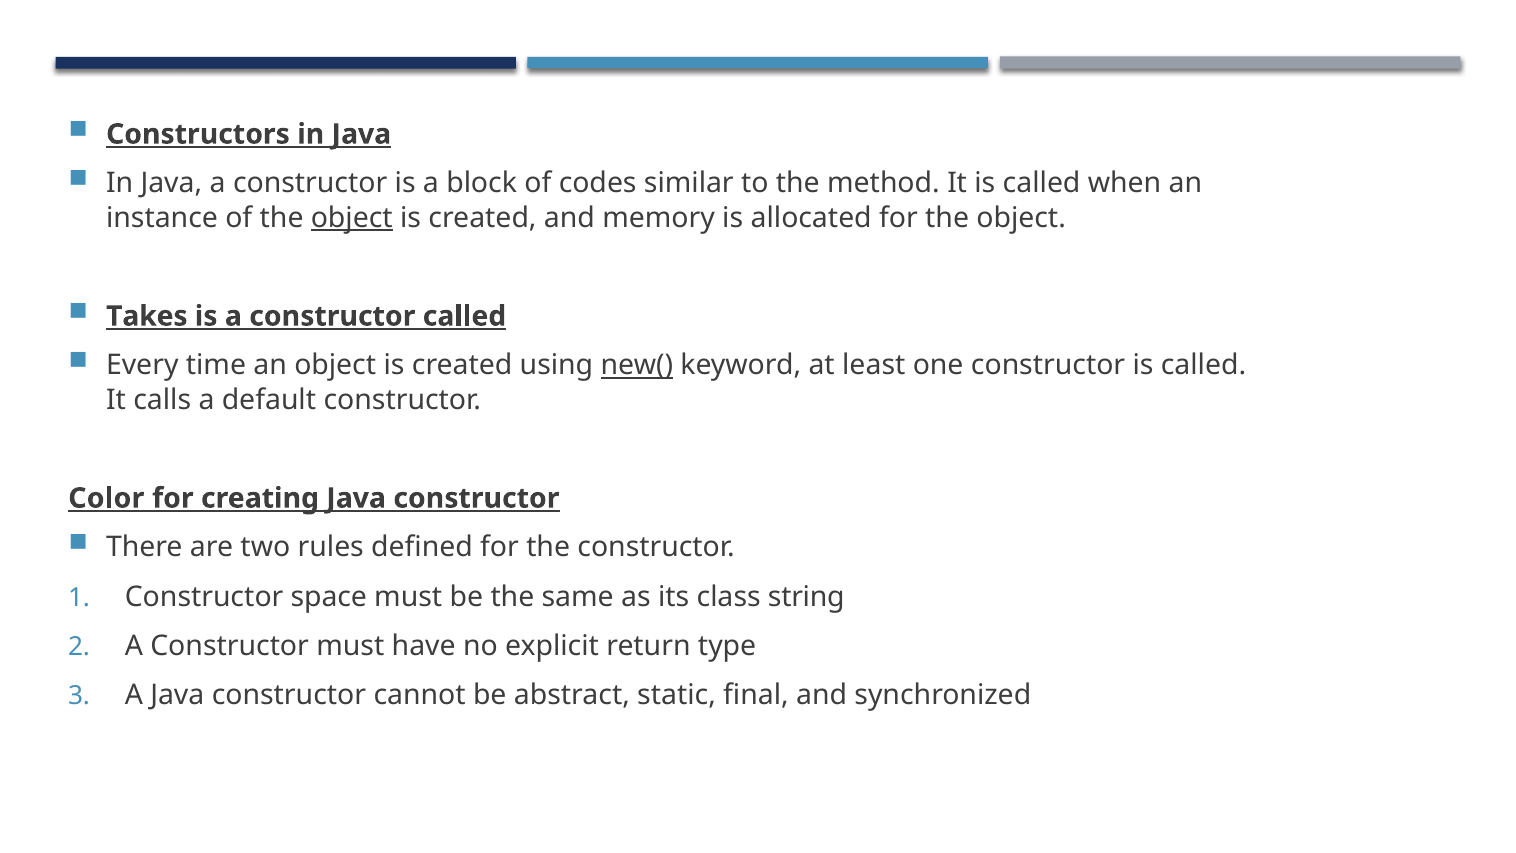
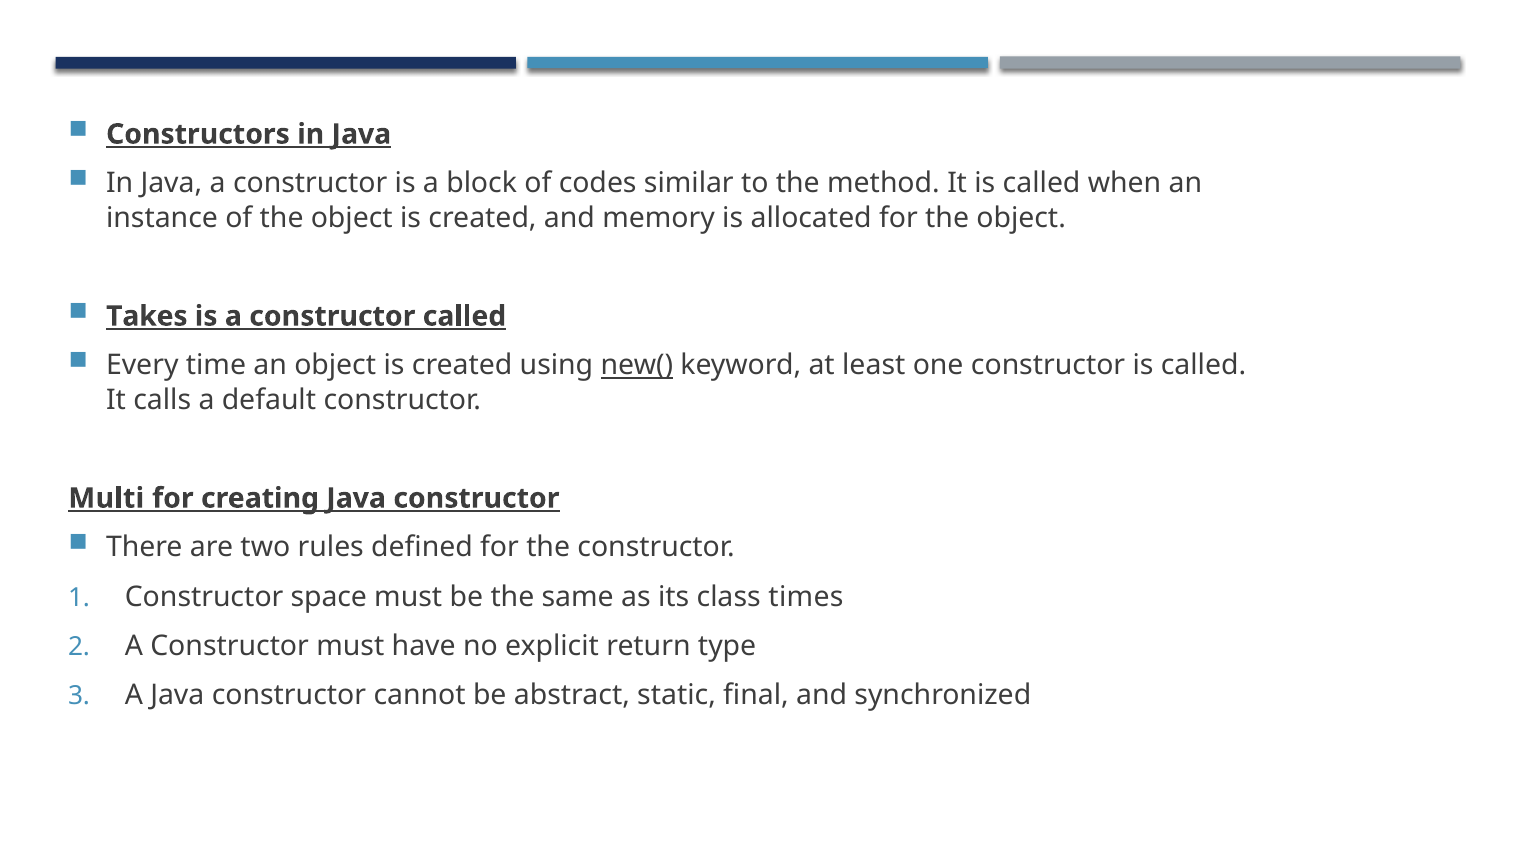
object underline: present -> none (352, 218)
Color: Color -> Multi (106, 498)
string: string -> times (806, 597)
